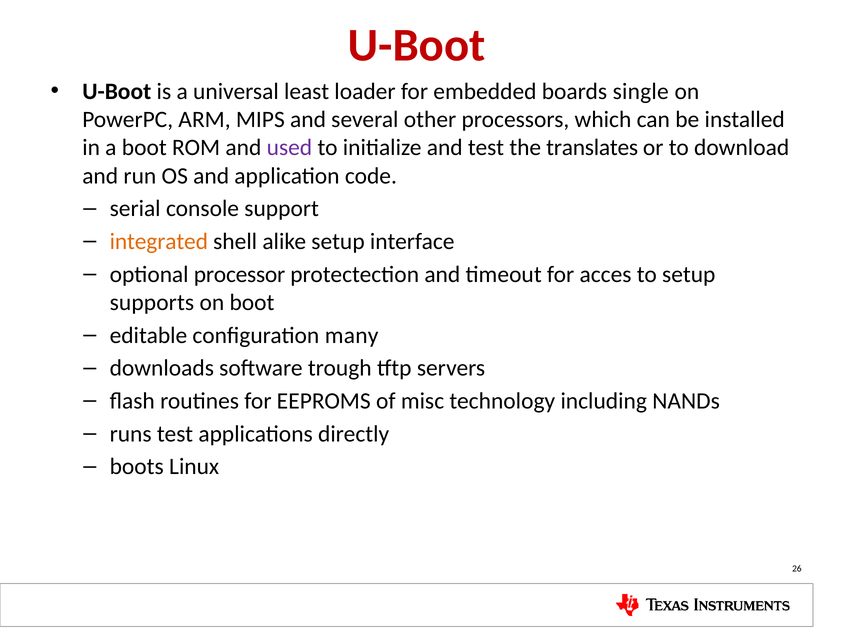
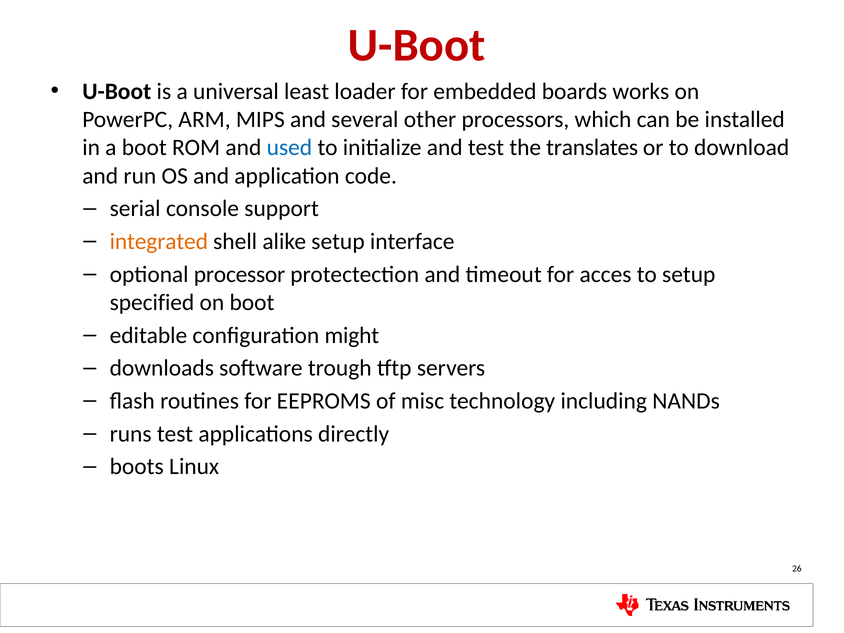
single: single -> works (641, 91)
used colour: purple -> blue (289, 148)
supports: supports -> specified (152, 302)
many: many -> might (352, 335)
